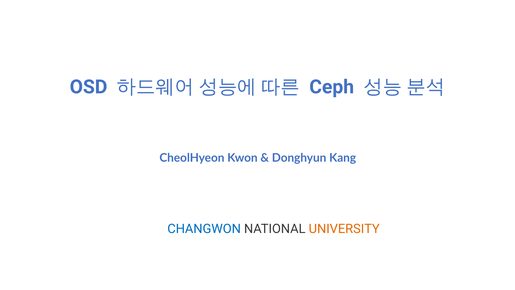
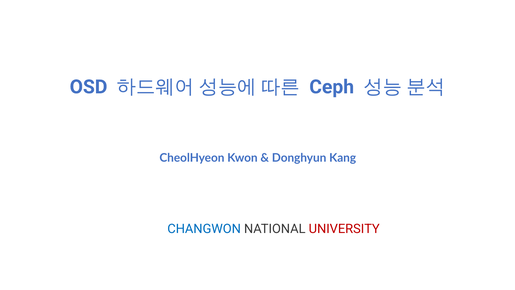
UNIVERSITY colour: orange -> red (344, 229)
